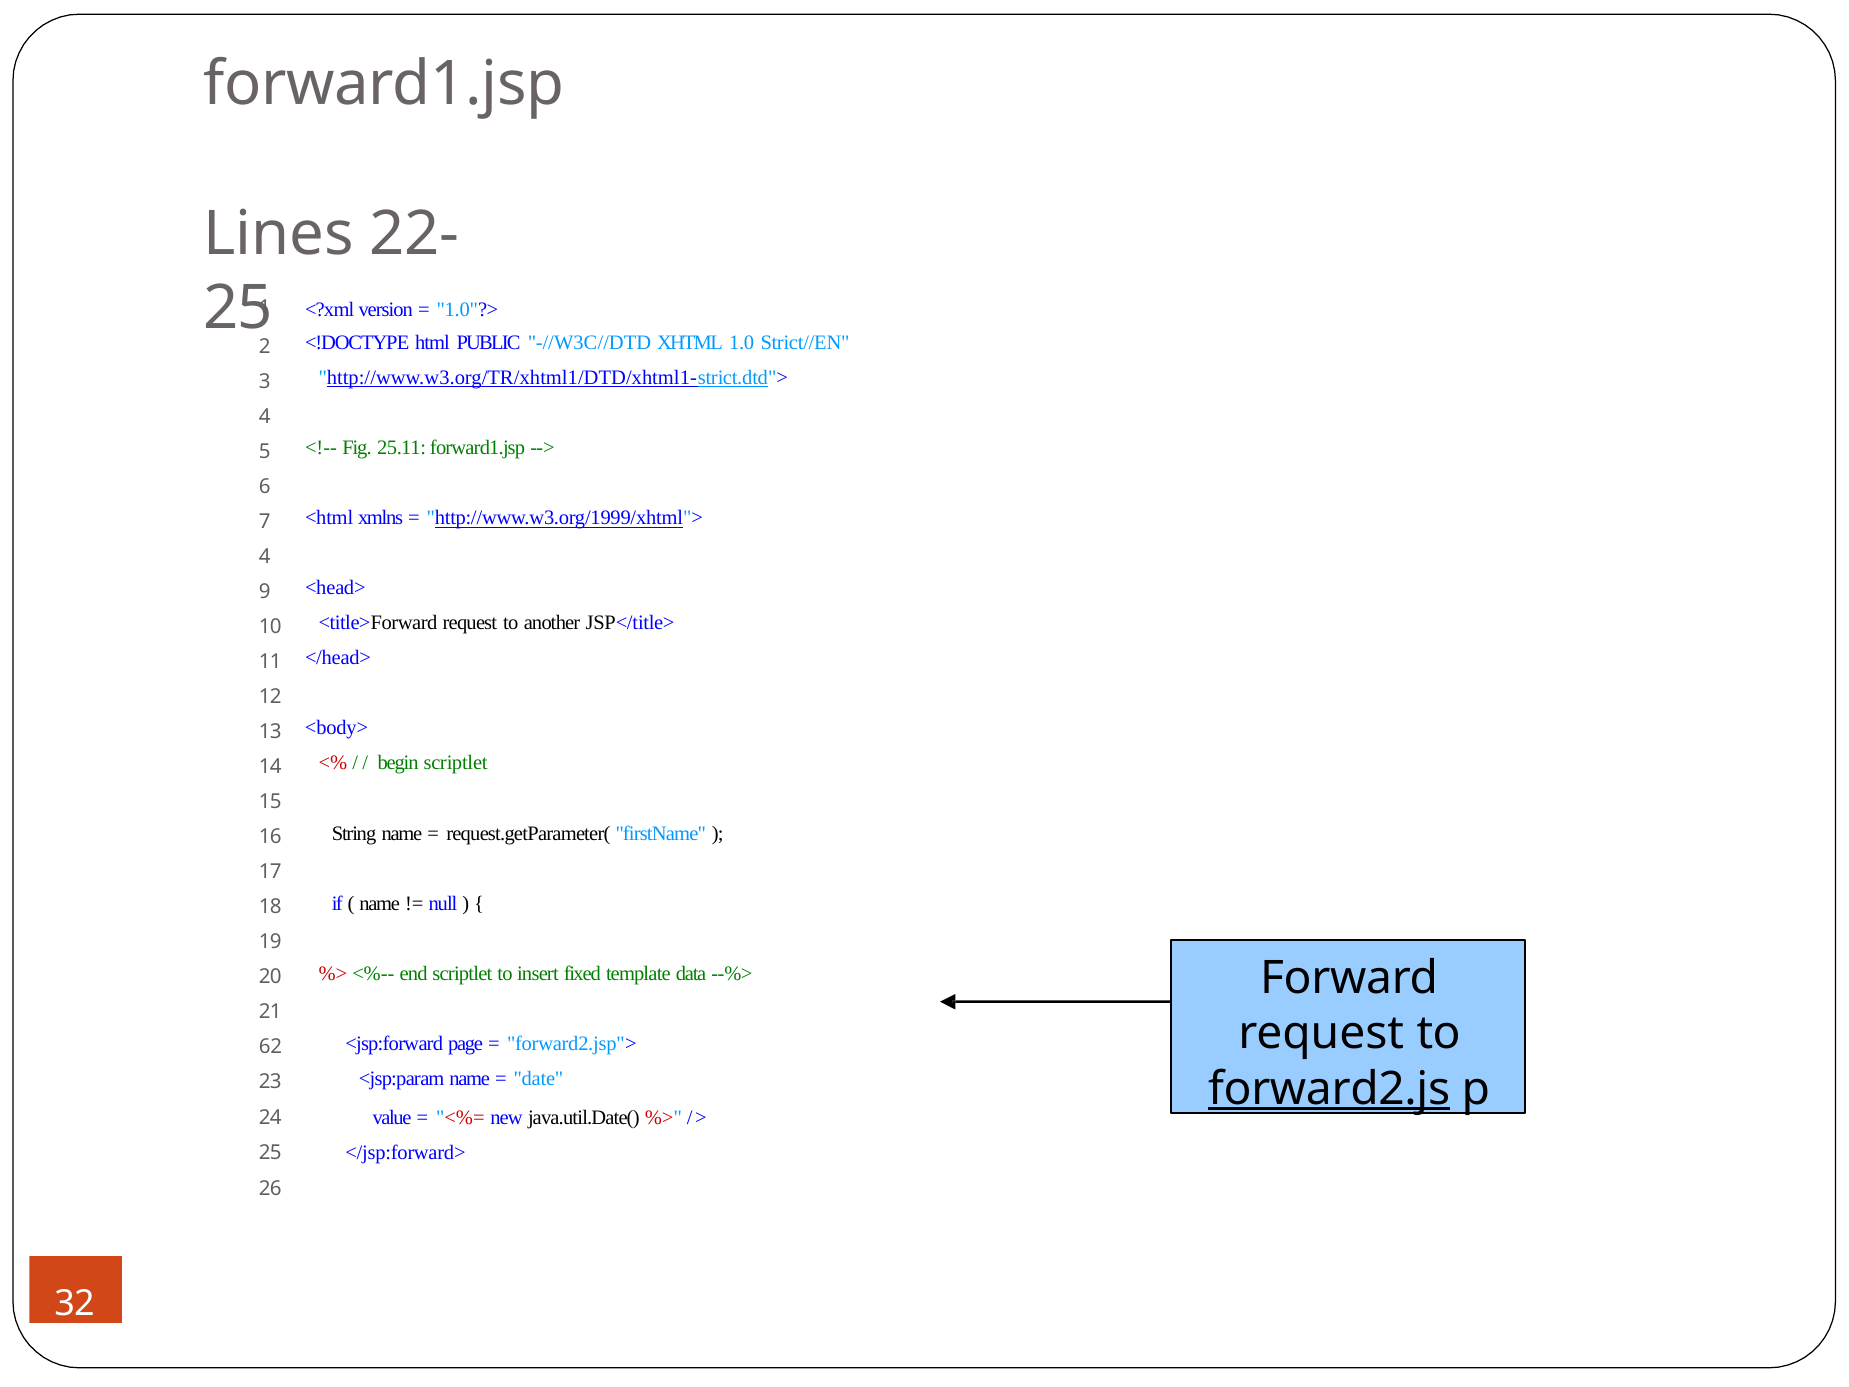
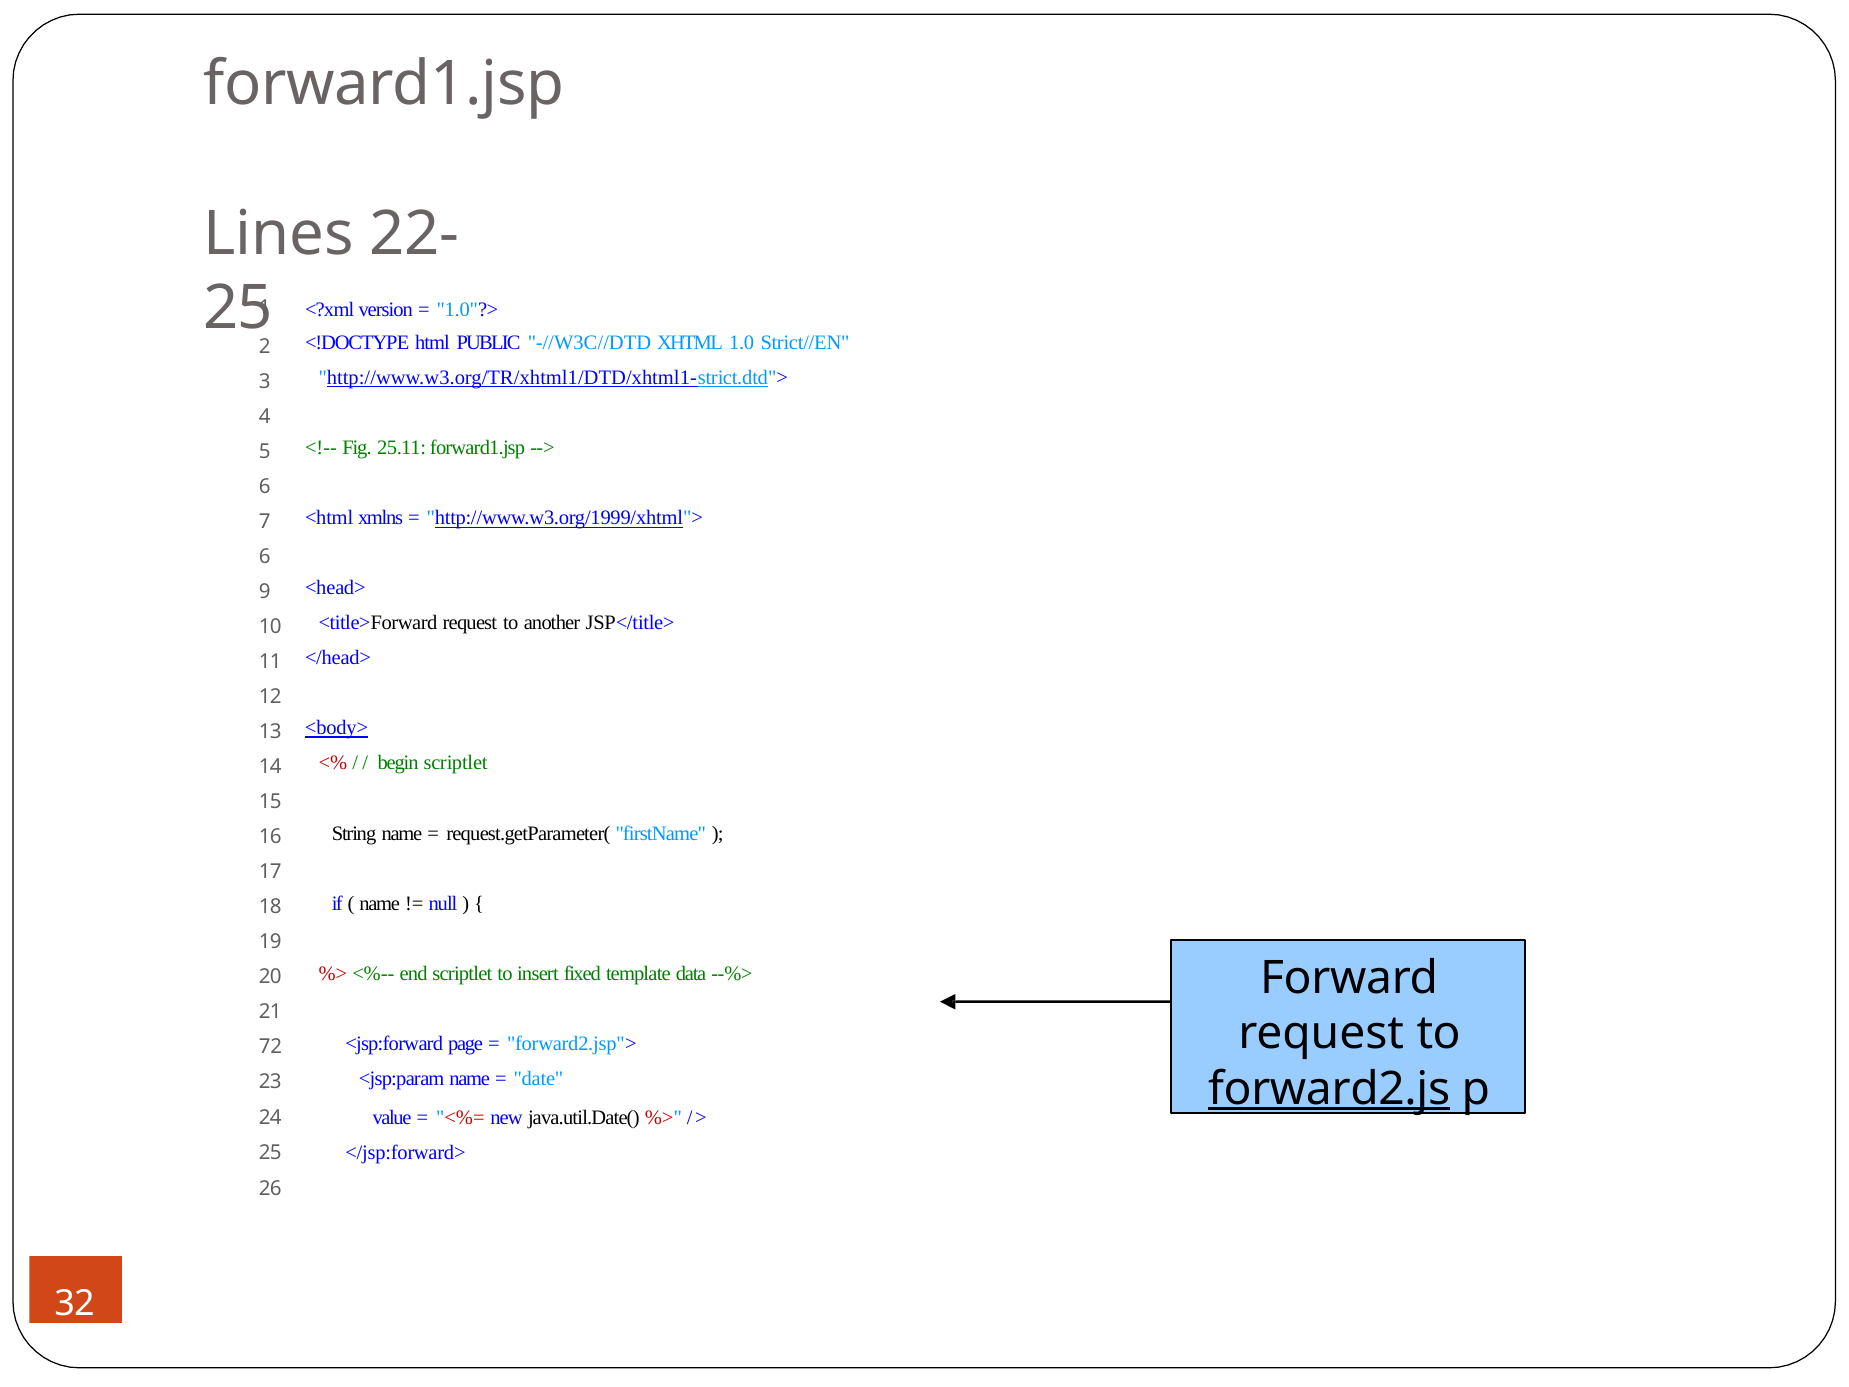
4: 4 -> 6 (265, 557)
<body> underline: none -> present (336, 728)
62: 62 -> 72 (270, 1047)
